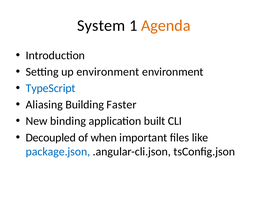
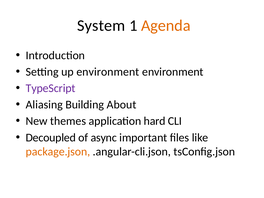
TypeScript colour: blue -> purple (51, 88)
Faster: Faster -> About (122, 105)
binding: binding -> themes (68, 121)
built: built -> hard (155, 121)
when: when -> async (104, 138)
package.json colour: blue -> orange (58, 152)
